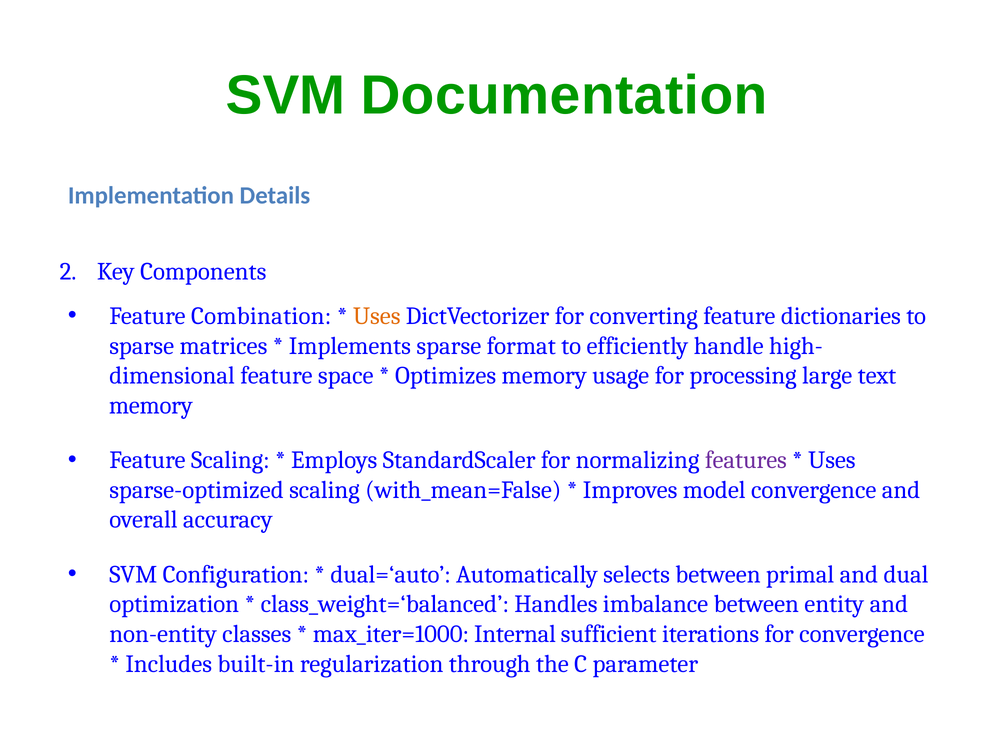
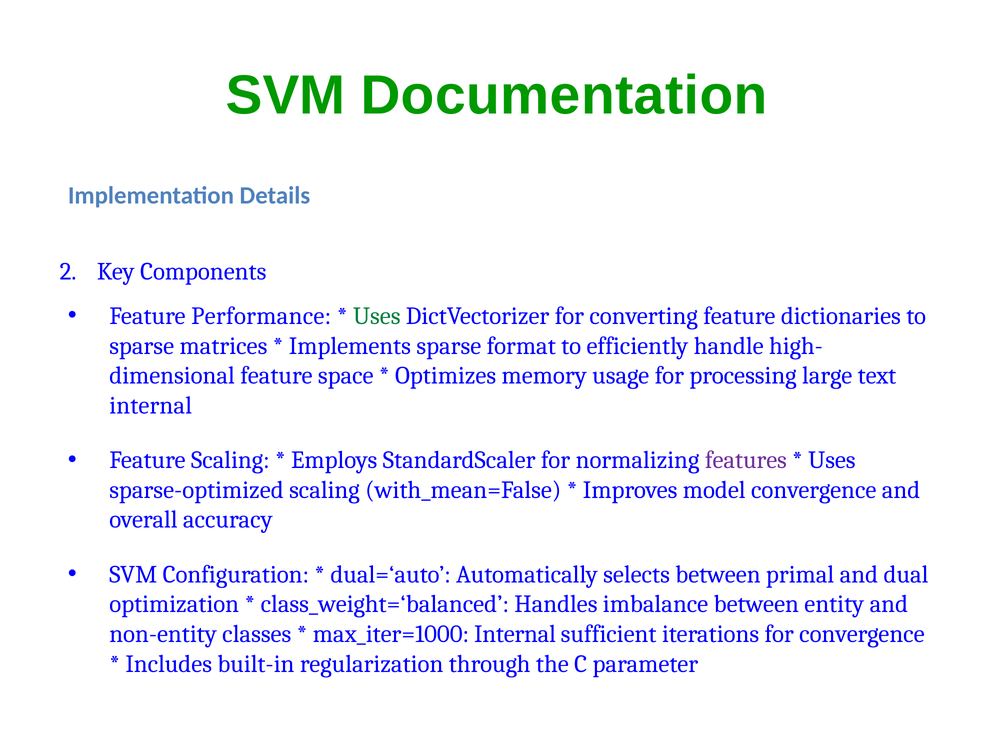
Combination: Combination -> Performance (261, 316)
Uses colour: orange -> green (377, 316)
memory: memory -> internal (151, 406)
